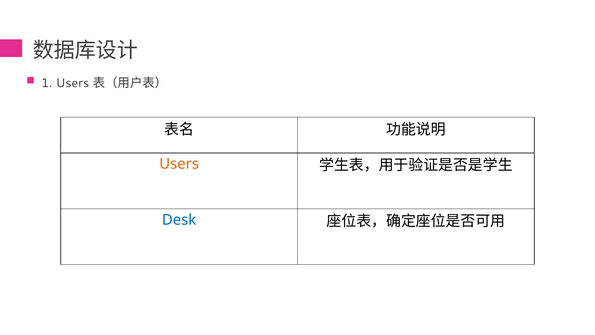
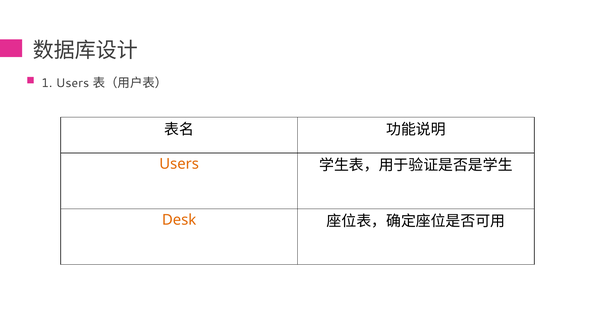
Desk colour: blue -> orange (179, 220)
